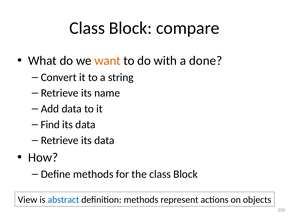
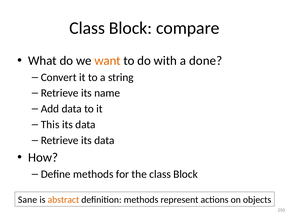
Find: Find -> This (50, 124)
View: View -> Sane (28, 200)
abstract colour: blue -> orange (63, 200)
